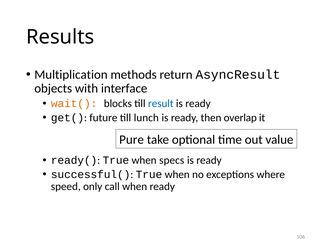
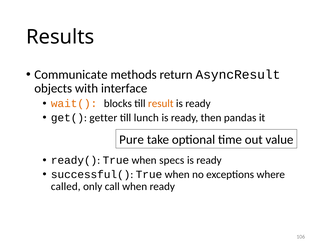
Multiplication: Multiplication -> Communicate (71, 75)
result colour: blue -> orange (161, 104)
future: future -> getter (103, 118)
overlap: overlap -> pandas (240, 118)
speed: speed -> called (66, 187)
